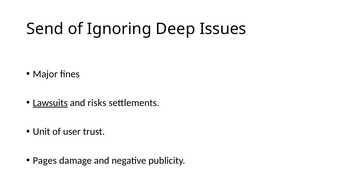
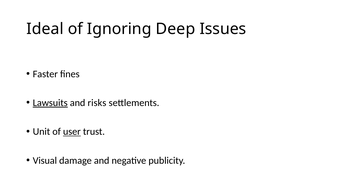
Send: Send -> Ideal (45, 29)
Major: Major -> Faster (45, 74)
user underline: none -> present (72, 132)
Pages: Pages -> Visual (45, 161)
